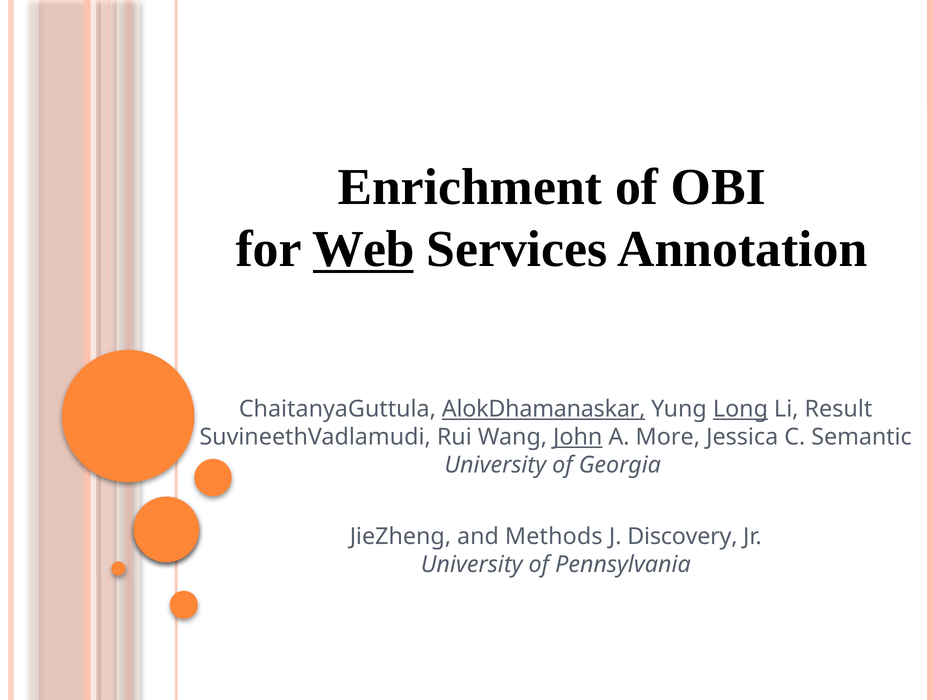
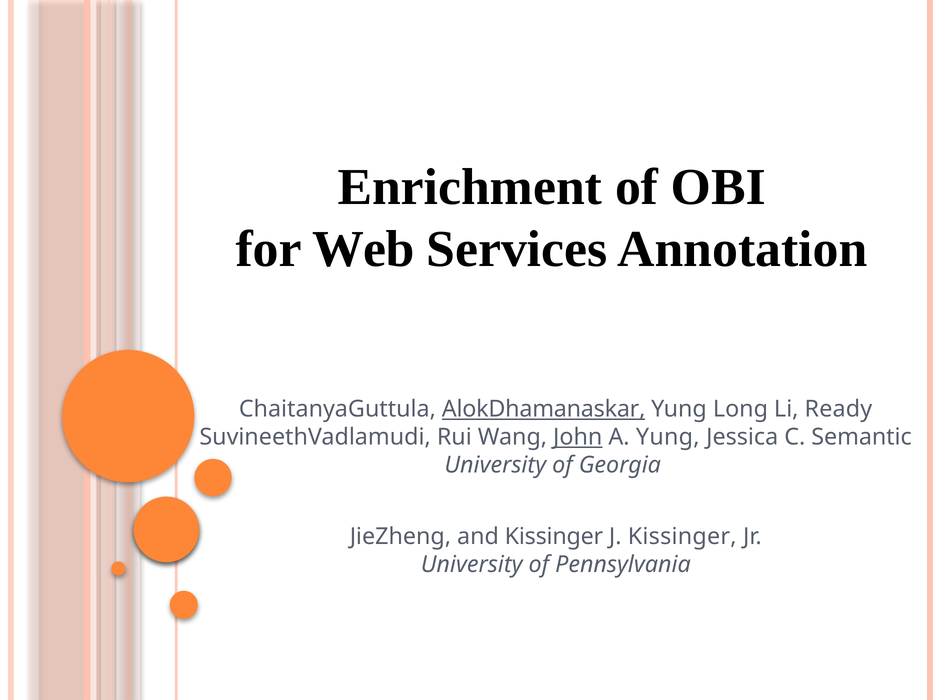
Web underline: present -> none (363, 249)
Long underline: present -> none (740, 409)
Result: Result -> Ready (838, 409)
A More: More -> Yung (668, 437)
and Methods: Methods -> Kissinger (554, 536)
J Discovery: Discovery -> Kissinger (682, 536)
